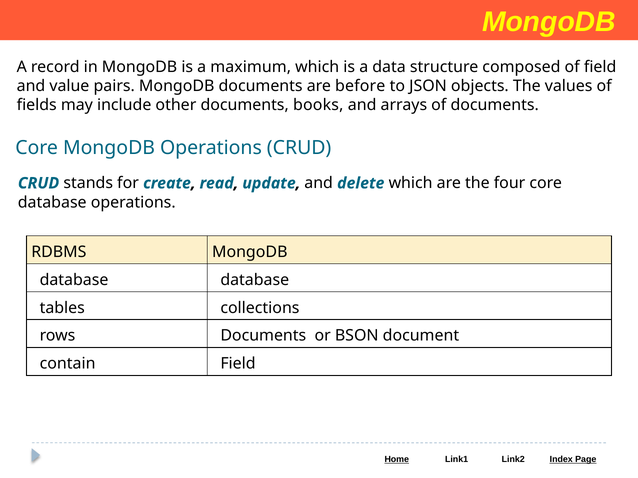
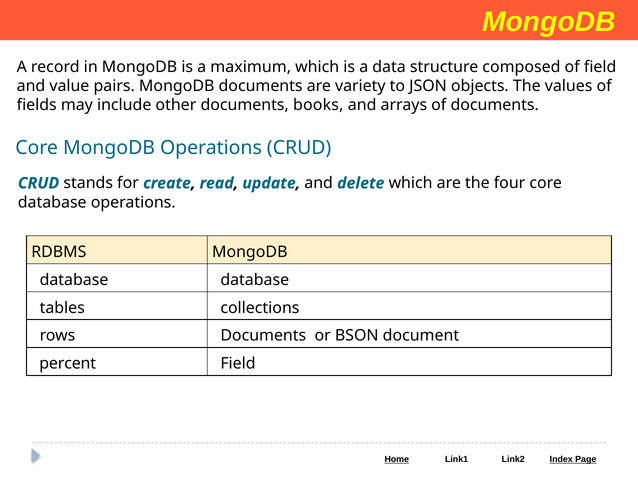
before: before -> variety (360, 86)
contain: contain -> percent (68, 364)
